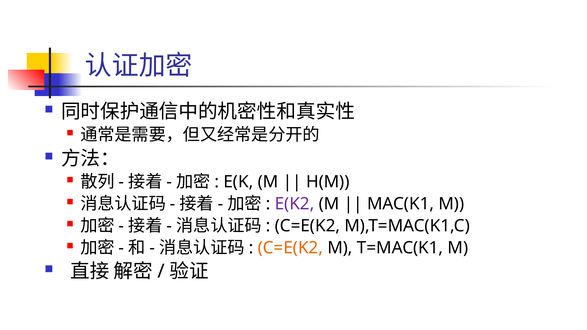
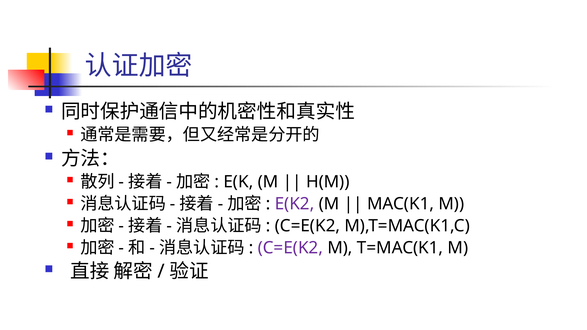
C=E(K2 colour: orange -> purple (290, 248)
